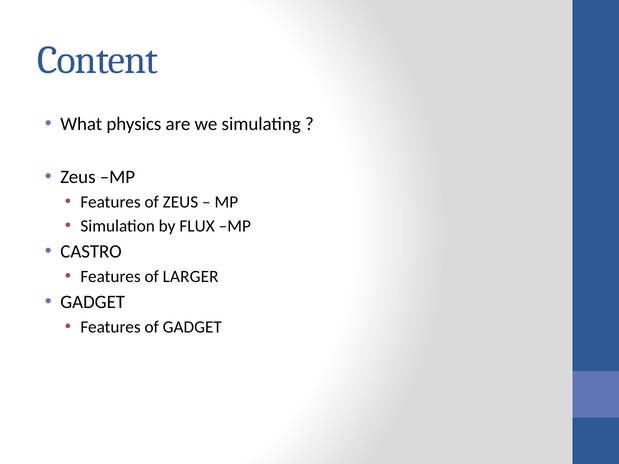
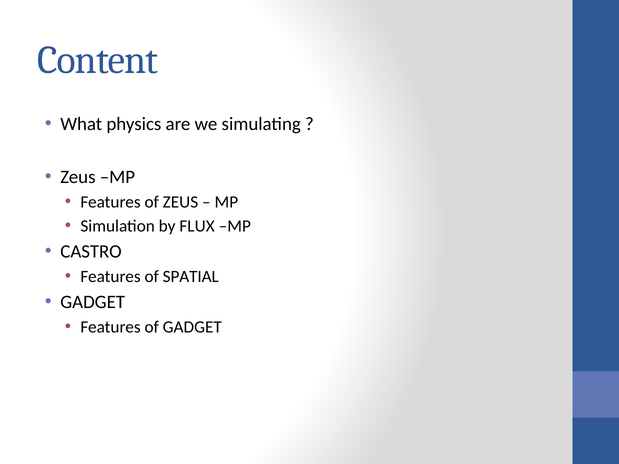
LARGER: LARGER -> SPATIAL (191, 277)
